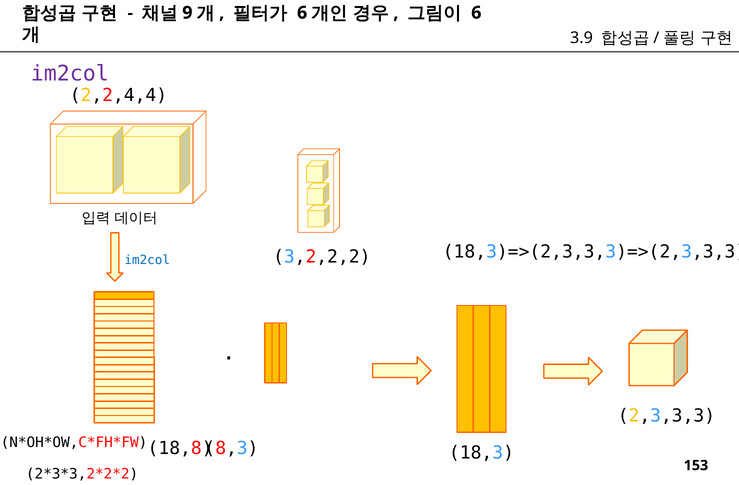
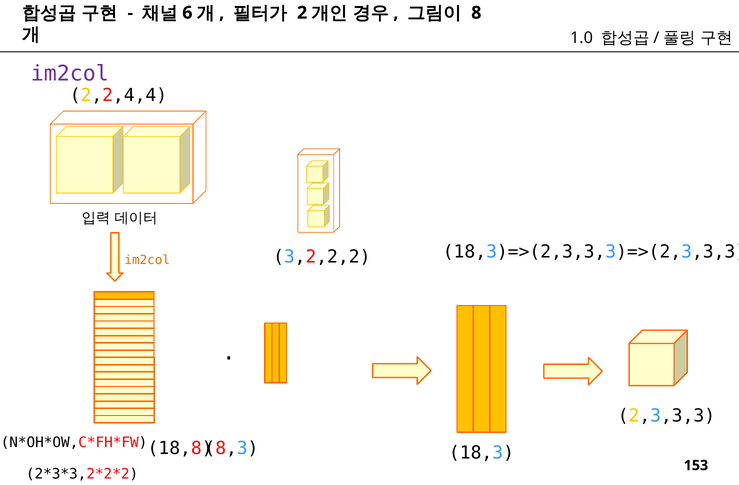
9: 9 -> 6 (187, 13)
6: 6 -> 2 (302, 13)
6: 6 -> 8 (476, 13)
3.9: 3.9 -> 1.0 (582, 38)
im2col colour: blue -> orange (147, 260)
